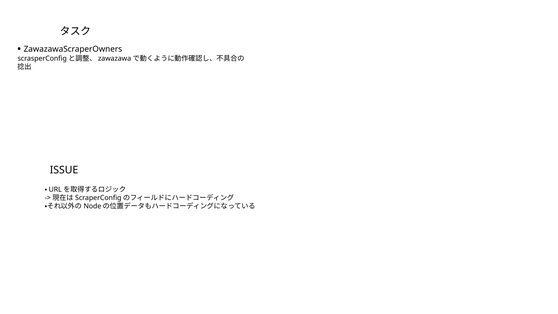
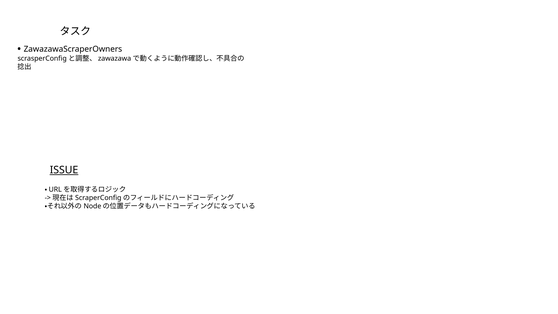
ISSUE underline: none -> present (64, 170)
